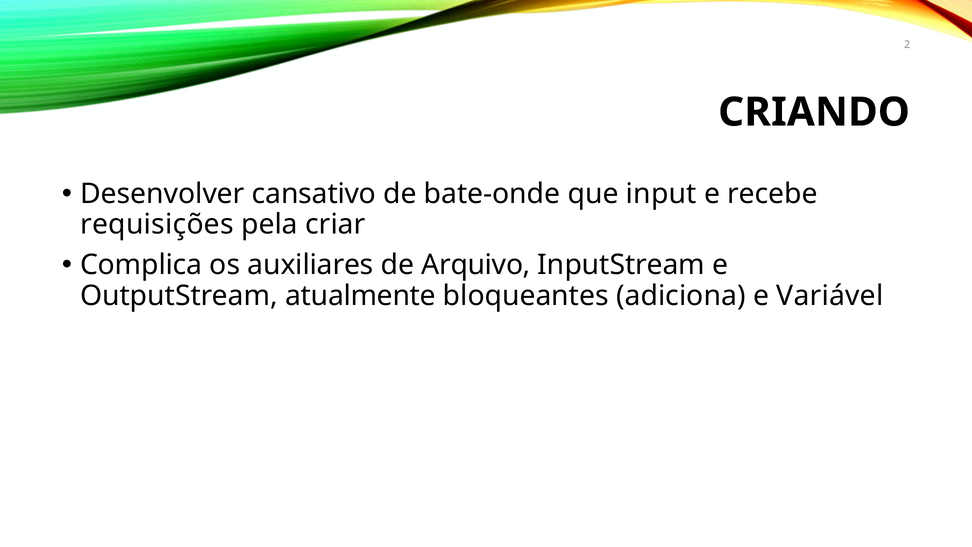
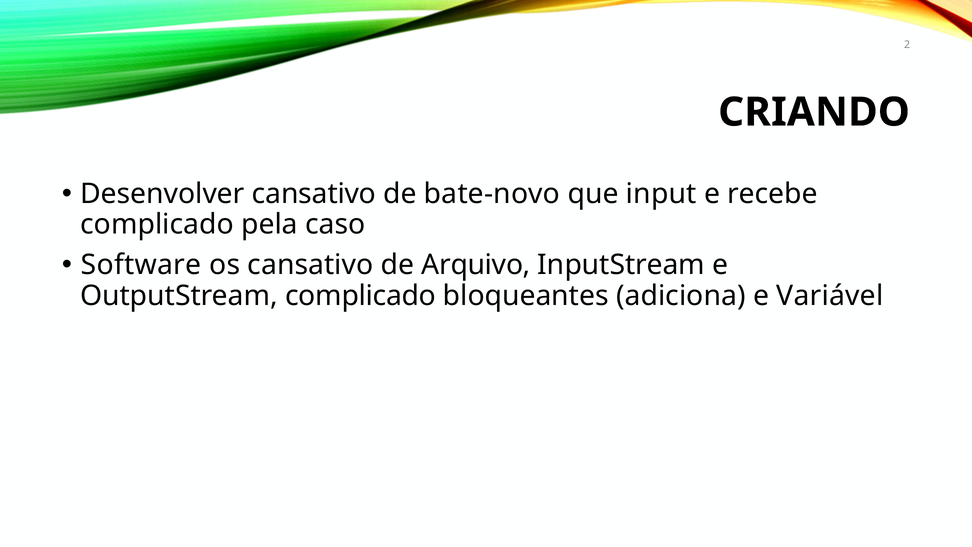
bate-onde: bate-onde -> bate-novo (492, 194)
requisições: requisições -> complicado (157, 224)
criar: criar -> caso (335, 224)
Complica: Complica -> Software (141, 265)
os auxiliares: auxiliares -> cansativo (310, 265)
OutputStream atualmente: atualmente -> complicado (361, 296)
